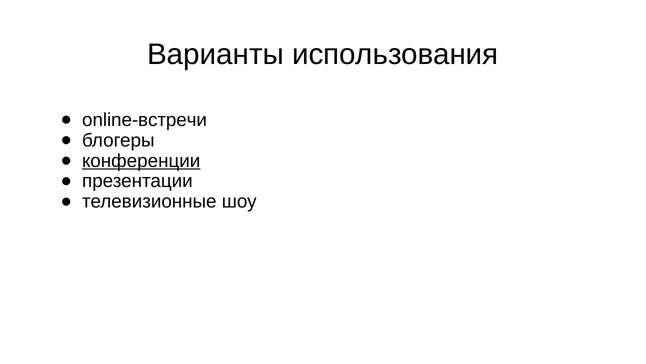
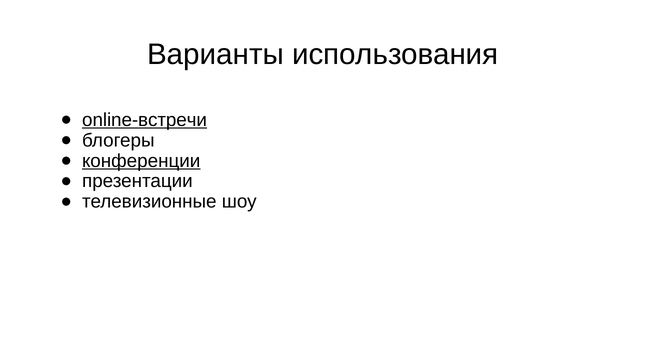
online-встречи underline: none -> present (145, 120)
